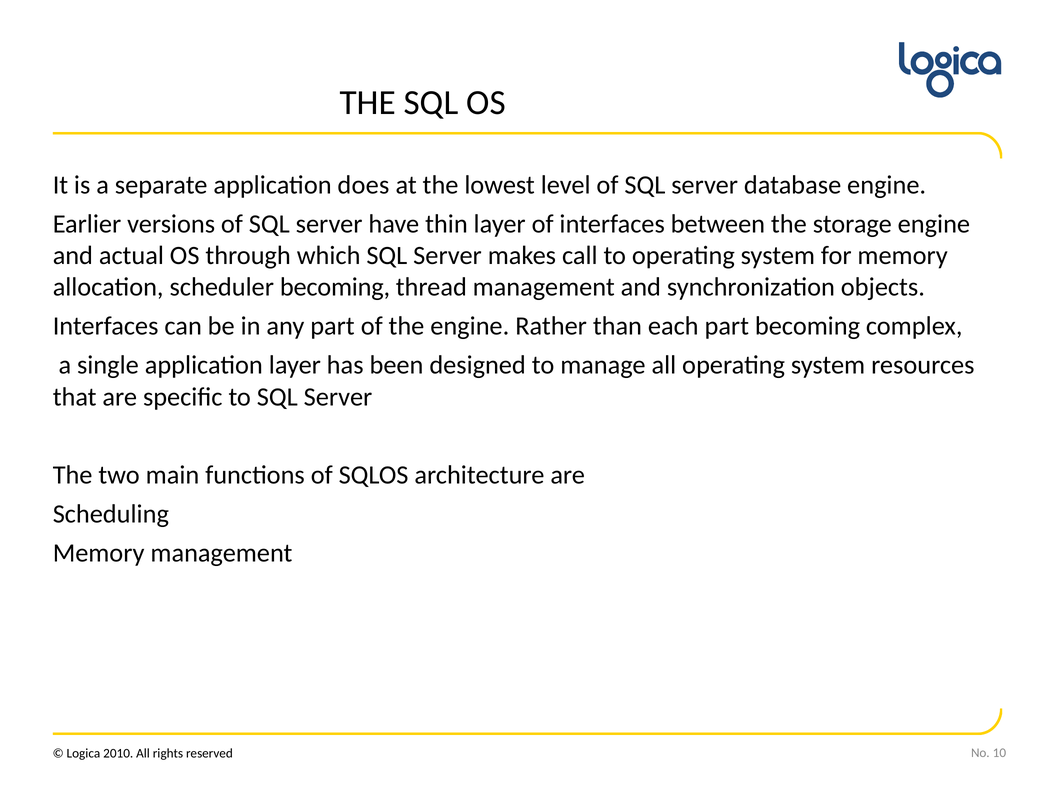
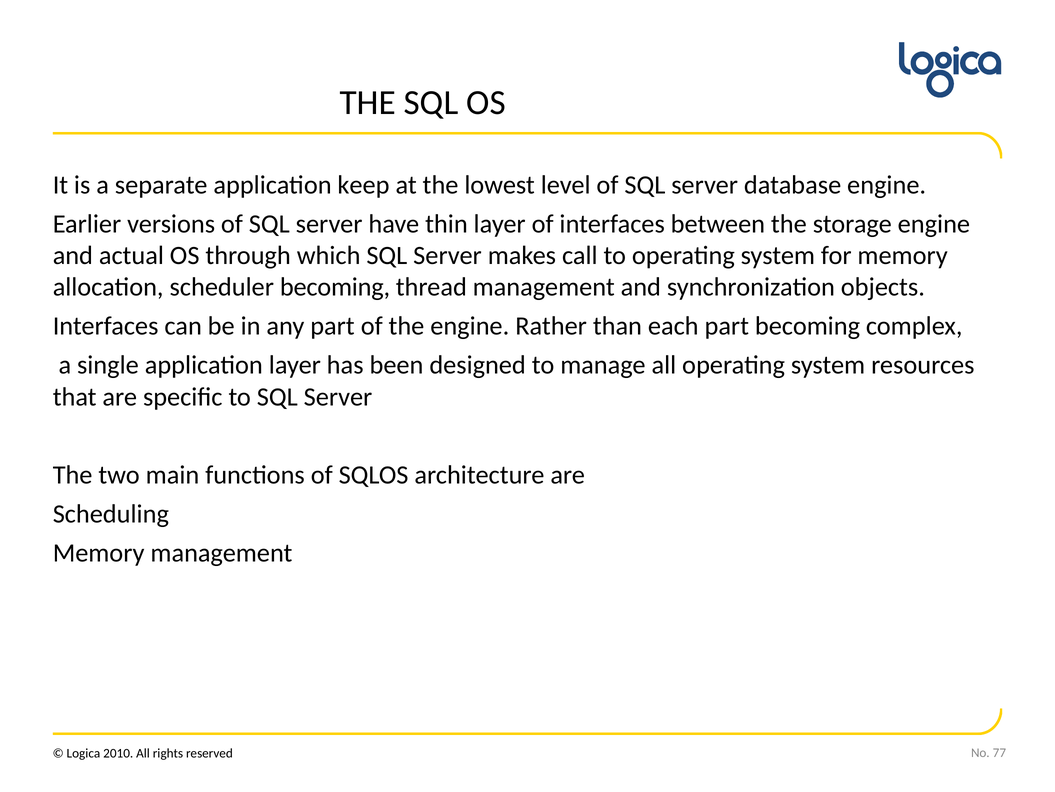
does: does -> keep (364, 185)
10: 10 -> 77 (999, 752)
